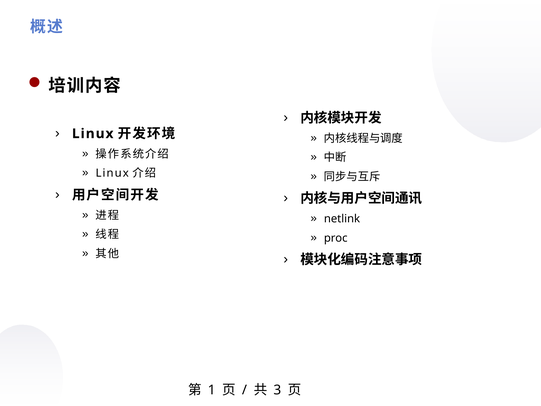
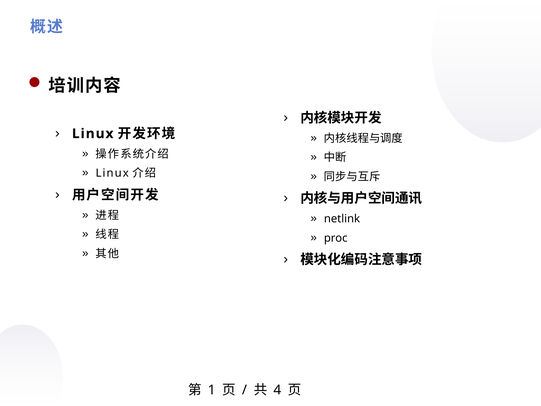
3: 3 -> 4 (277, 390)
